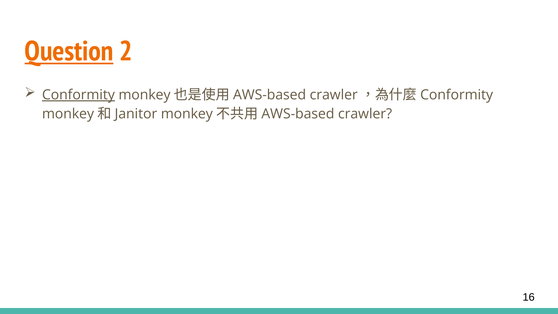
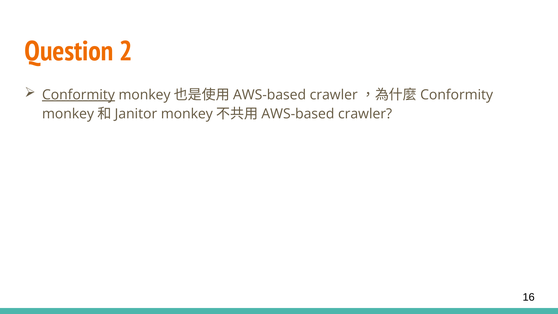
Question underline: present -> none (69, 51)
